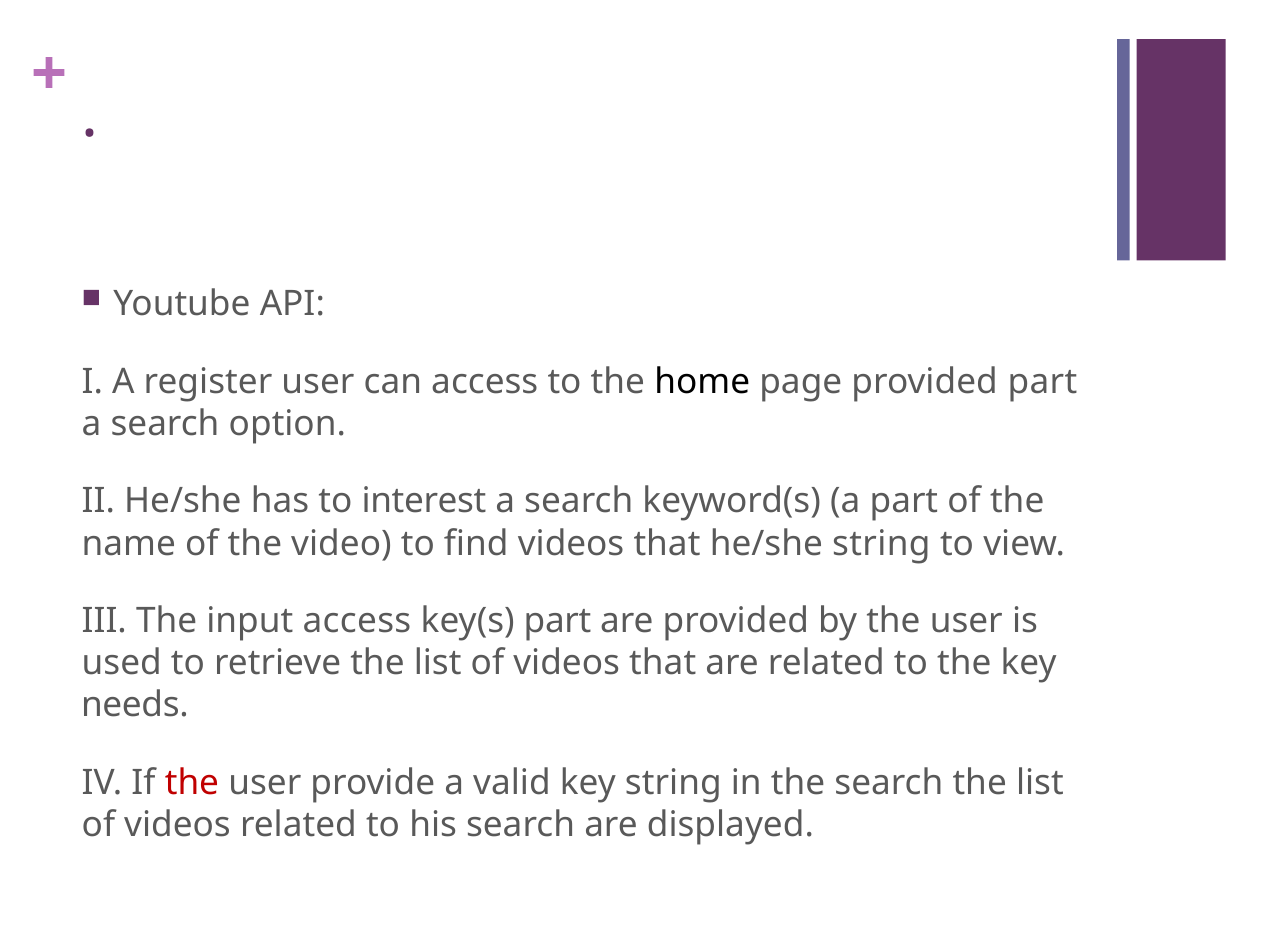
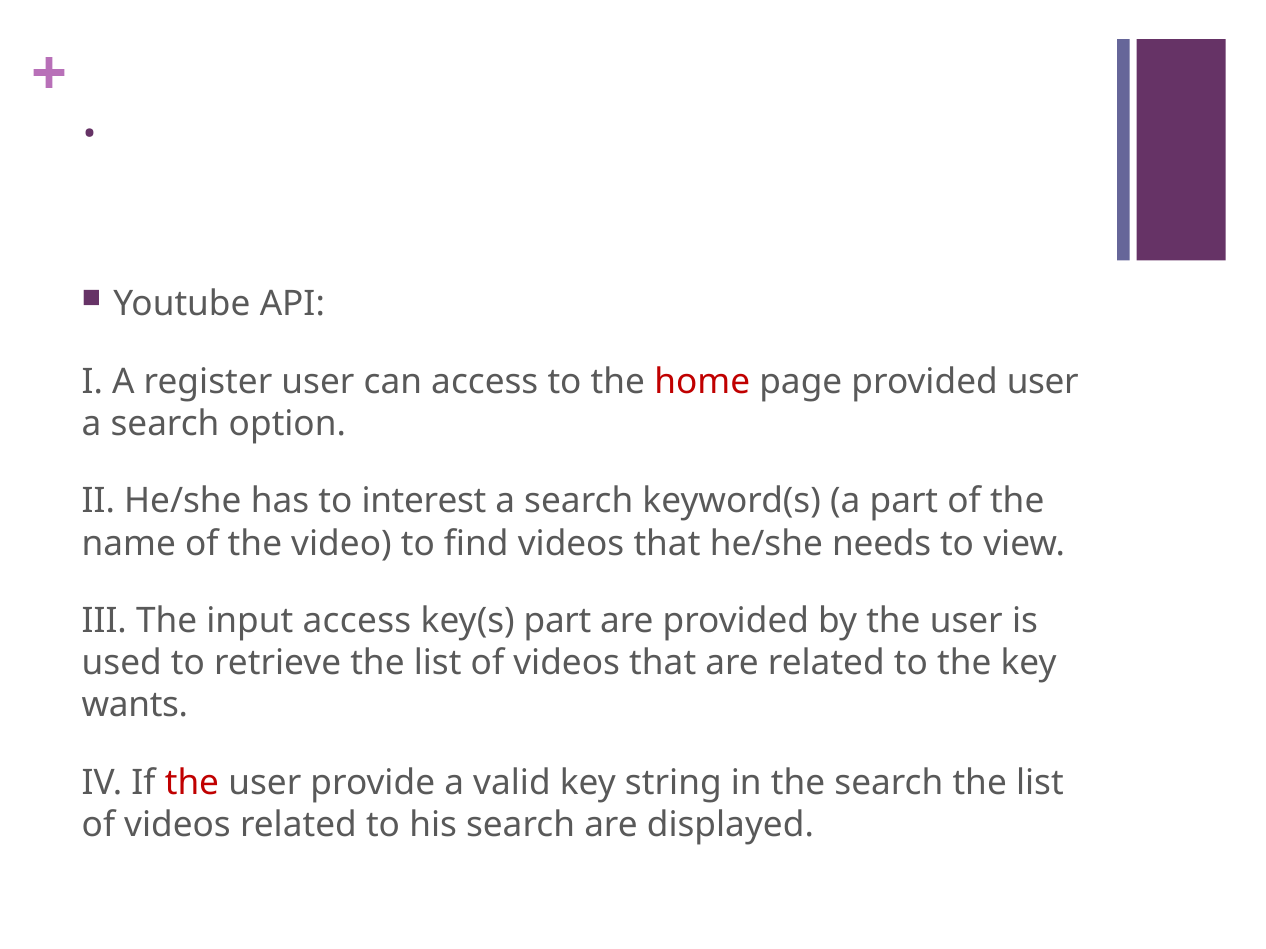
home colour: black -> red (702, 382)
provided part: part -> user (1043, 382)
he/she string: string -> needs (882, 544)
needs: needs -> wants (135, 706)
